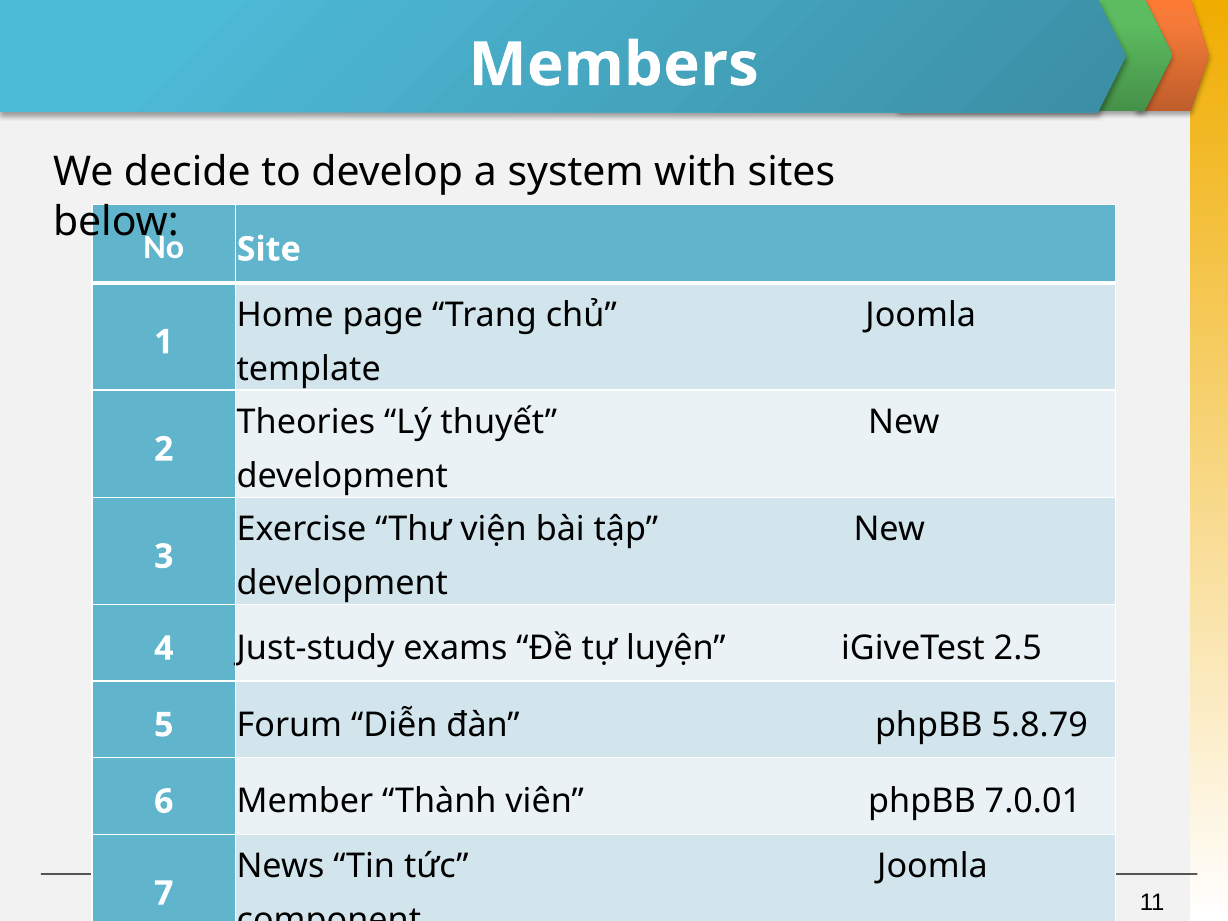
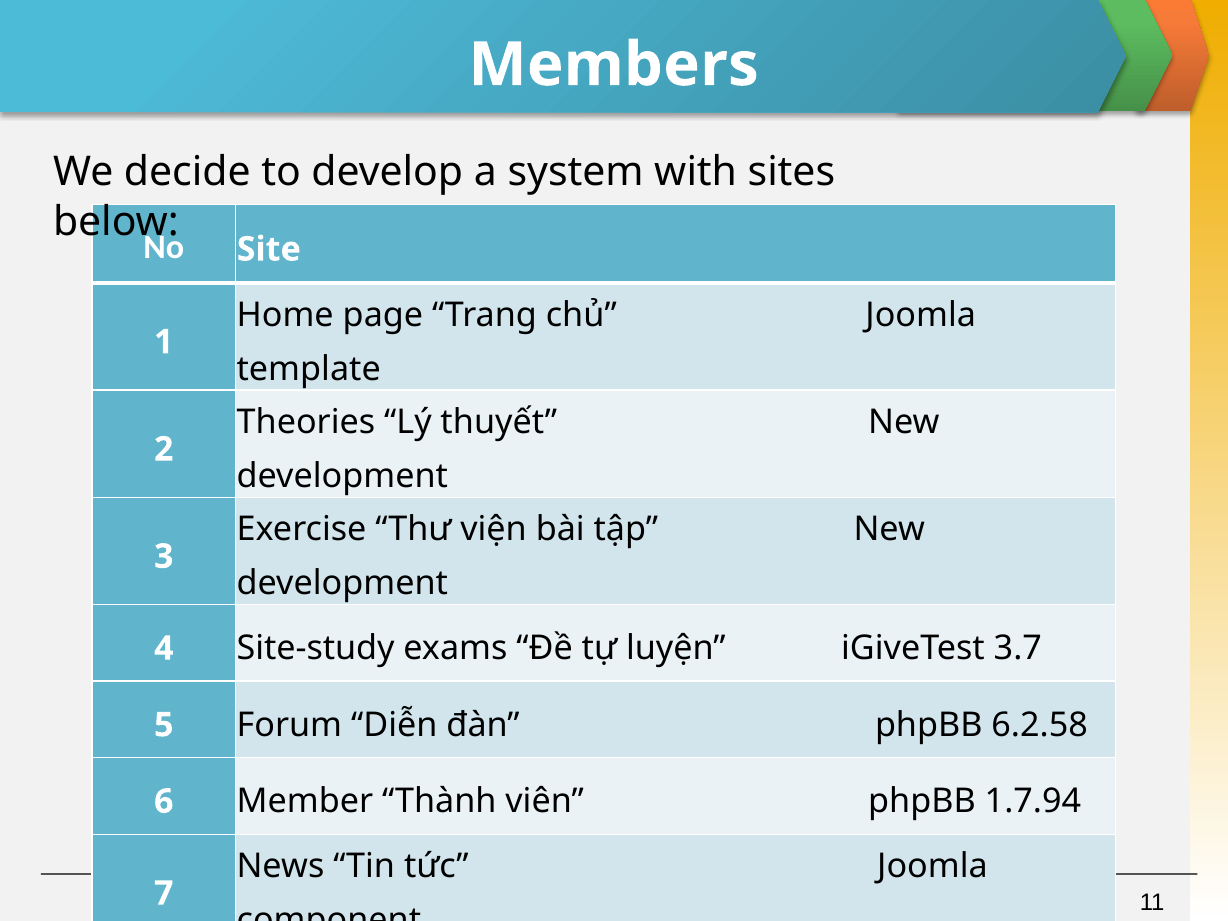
Just-study: Just-study -> Site-study (316, 648)
2.5: 2.5 -> 3.7 (1018, 648)
5.8.79: 5.8.79 -> 6.2.58 (1040, 725)
7.0.01: 7.0.01 -> 1.7.94 (1033, 802)
